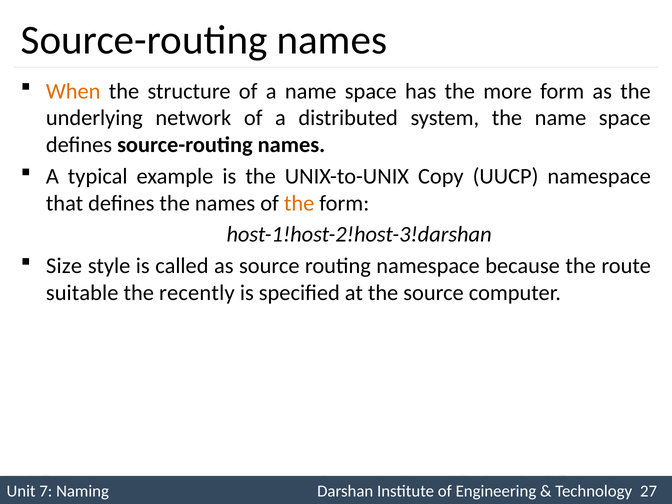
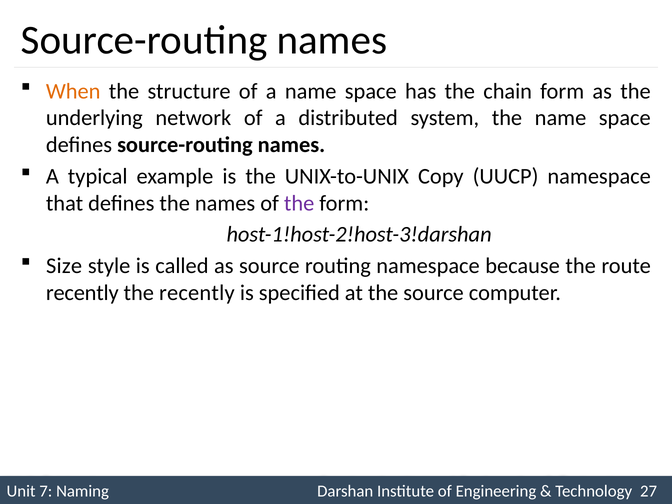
more: more -> chain (508, 91)
the colour: orange -> purple (299, 203)
suitable: suitable -> recently (82, 293)
